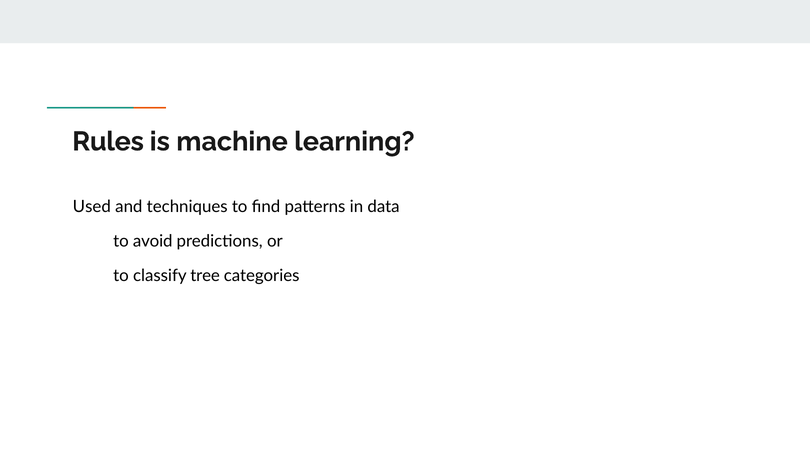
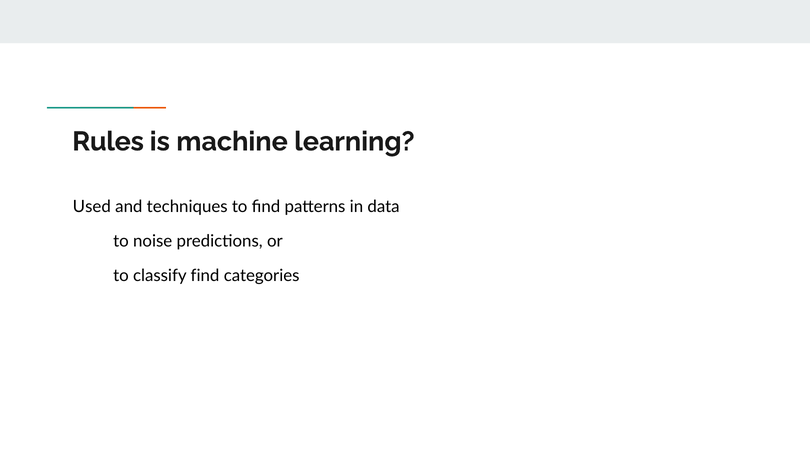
avoid: avoid -> noise (153, 241)
classify tree: tree -> find (205, 275)
